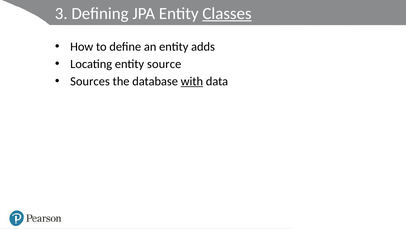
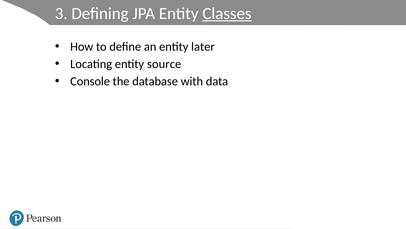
adds: adds -> later (203, 46)
Sources: Sources -> Console (90, 81)
with underline: present -> none (192, 81)
